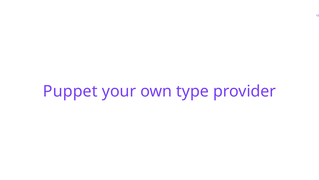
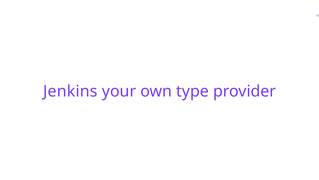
Puppet: Puppet -> Jenkins (70, 91)
